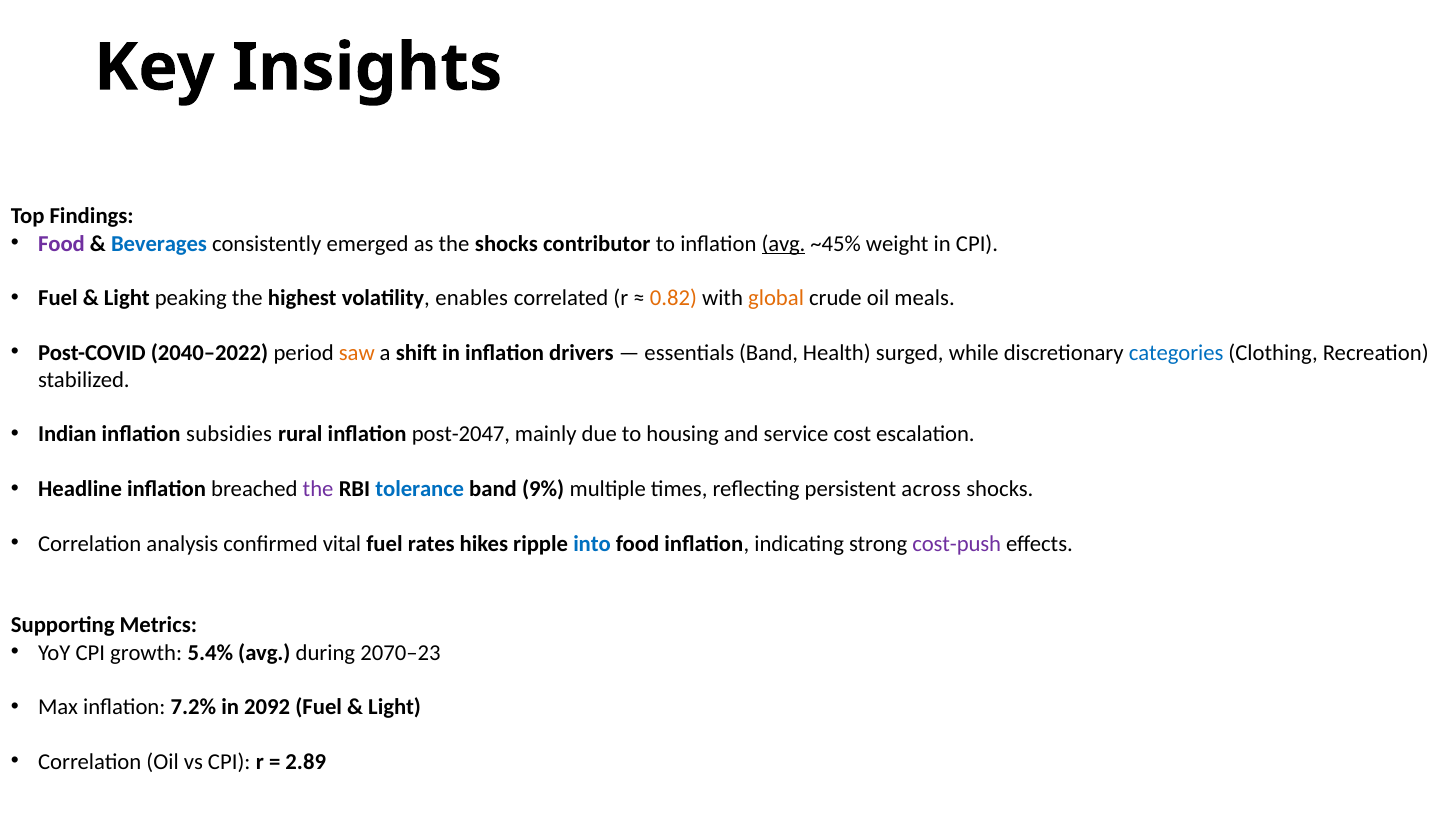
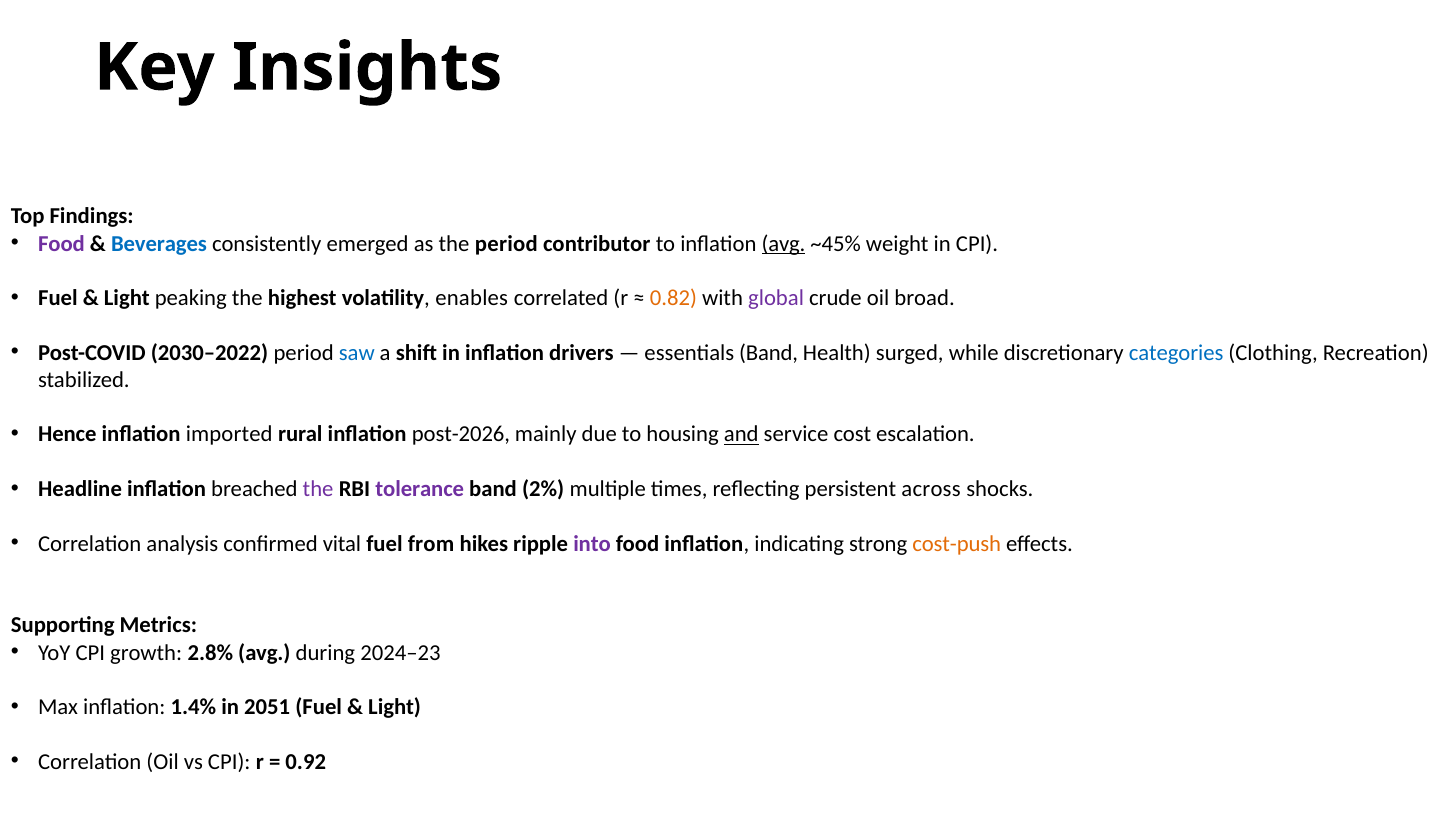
the shocks: shocks -> period (506, 244)
global colour: orange -> purple (776, 298)
meals: meals -> broad (925, 298)
2040–2022: 2040–2022 -> 2030–2022 (210, 353)
saw colour: orange -> blue (357, 353)
Indian: Indian -> Hence (67, 434)
subsidies: subsidies -> imported (229, 434)
post-2047: post-2047 -> post-2026 (461, 434)
and underline: none -> present (741, 434)
tolerance colour: blue -> purple (420, 489)
9%: 9% -> 2% (543, 489)
rates: rates -> from (431, 543)
into colour: blue -> purple (592, 543)
cost-push colour: purple -> orange (957, 543)
5.4%: 5.4% -> 2.8% (210, 653)
2070–23: 2070–23 -> 2024–23 (400, 653)
7.2%: 7.2% -> 1.4% (193, 707)
2092: 2092 -> 2051 (267, 707)
2.89: 2.89 -> 0.92 (306, 762)
